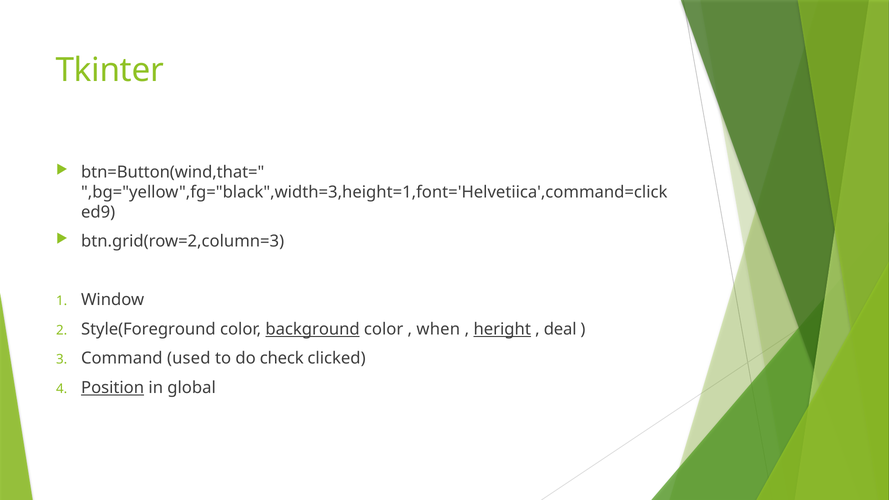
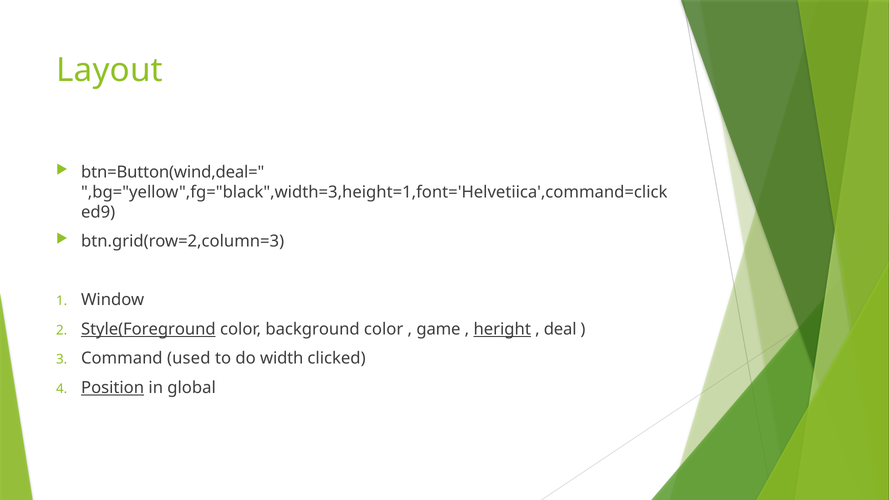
Tkinter: Tkinter -> Layout (109, 70)
btn=Button(wind,that=: btn=Button(wind,that= -> btn=Button(wind,deal= (173, 172)
Style(Foreground underline: none -> present (148, 329)
background underline: present -> none (313, 329)
when: when -> game (438, 329)
check: check -> width (282, 358)
